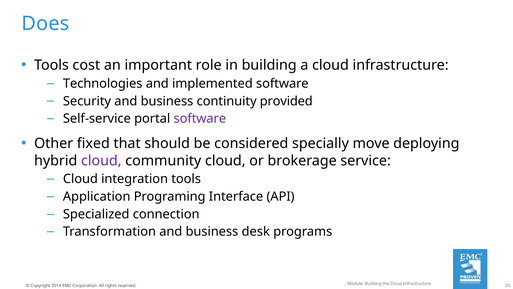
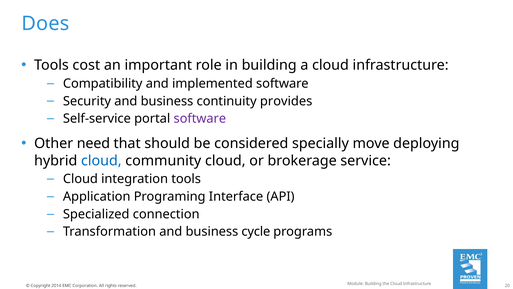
Technologies: Technologies -> Compatibility (103, 83)
provided: provided -> provides (286, 101)
fixed: fixed -> need (93, 143)
cloud colour: purple -> blue (101, 160)
desk: desk -> cycle (256, 231)
